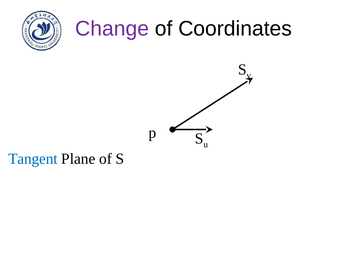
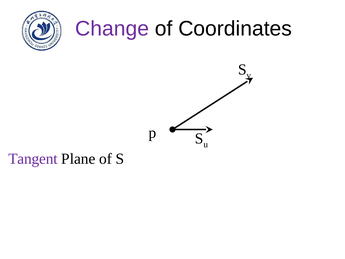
Tangent colour: blue -> purple (33, 159)
